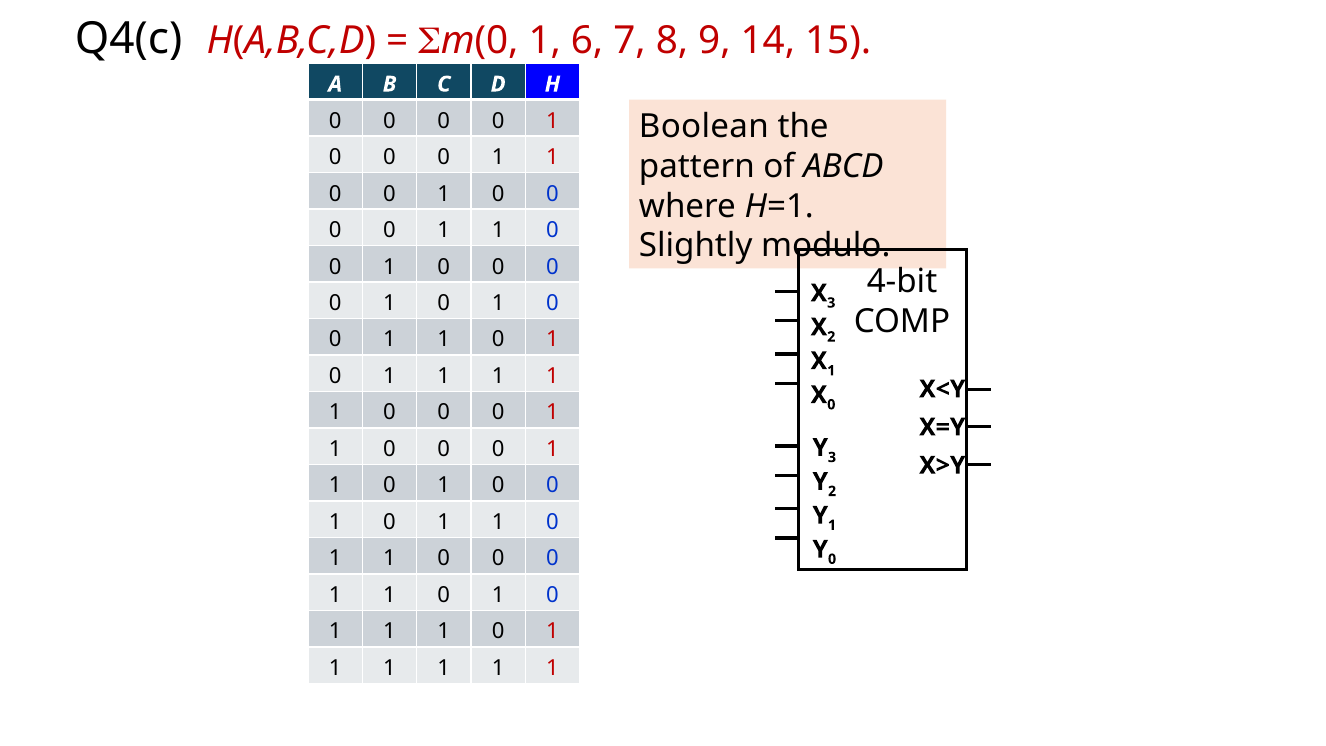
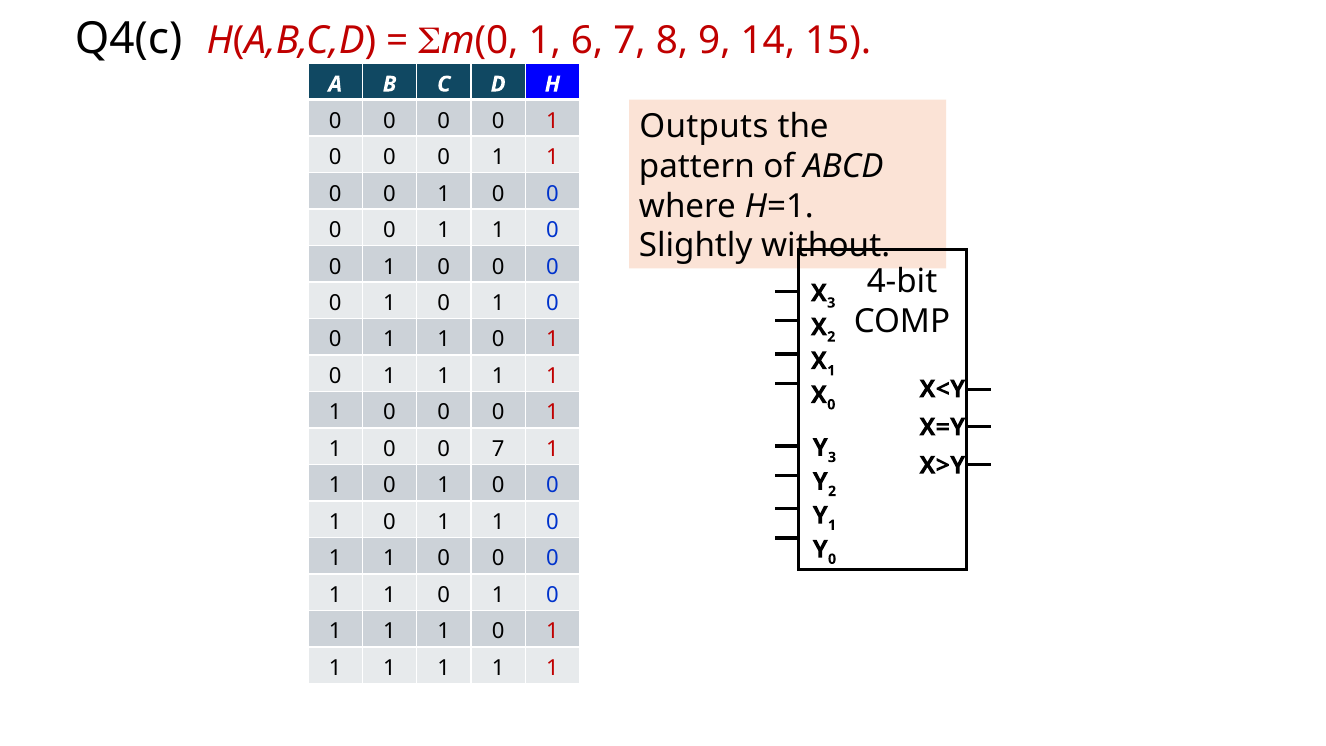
Boolean: Boolean -> Outputs (704, 127)
modulo: modulo -> without (826, 246)
0: 0 -> 7 (498, 449)
